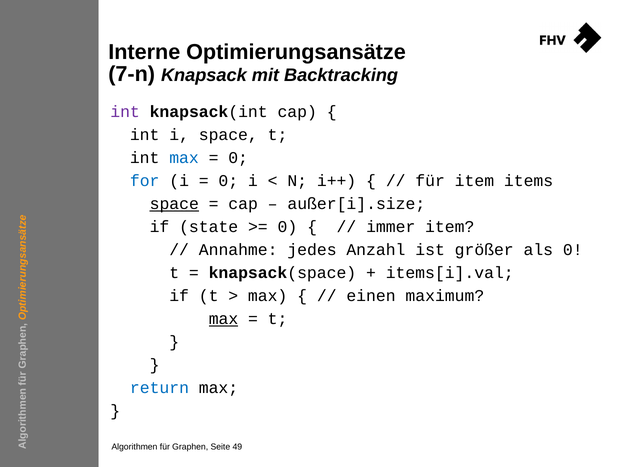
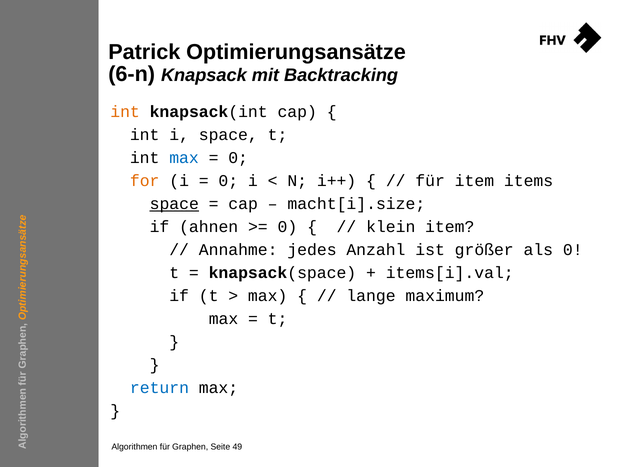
Interne: Interne -> Patrick (144, 52)
7-n: 7-n -> 6-n (132, 74)
int colour: purple -> orange (125, 112)
for colour: blue -> orange (145, 181)
außer[i].size: außer[i].size -> macht[i].size (356, 204)
state: state -> ahnen (209, 227)
immer: immer -> klein (391, 227)
einen: einen -> lange (371, 296)
max underline: present -> none (224, 319)
